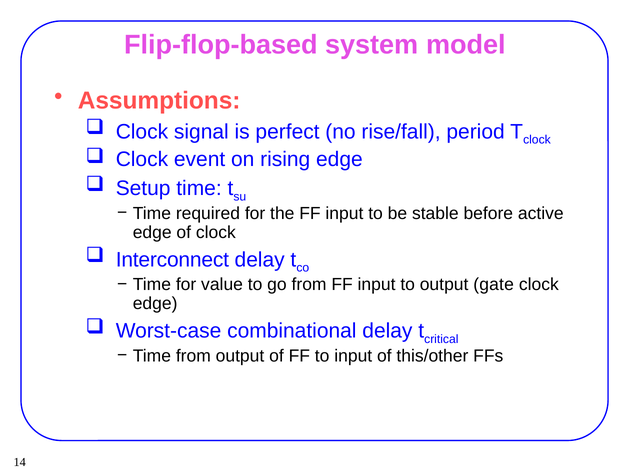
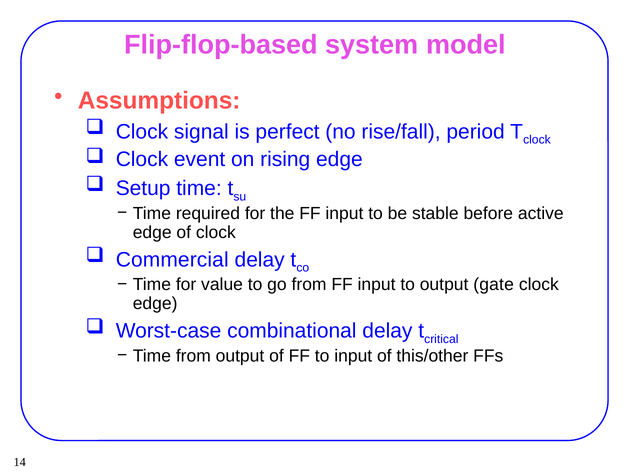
Interconnect: Interconnect -> Commercial (172, 260)
